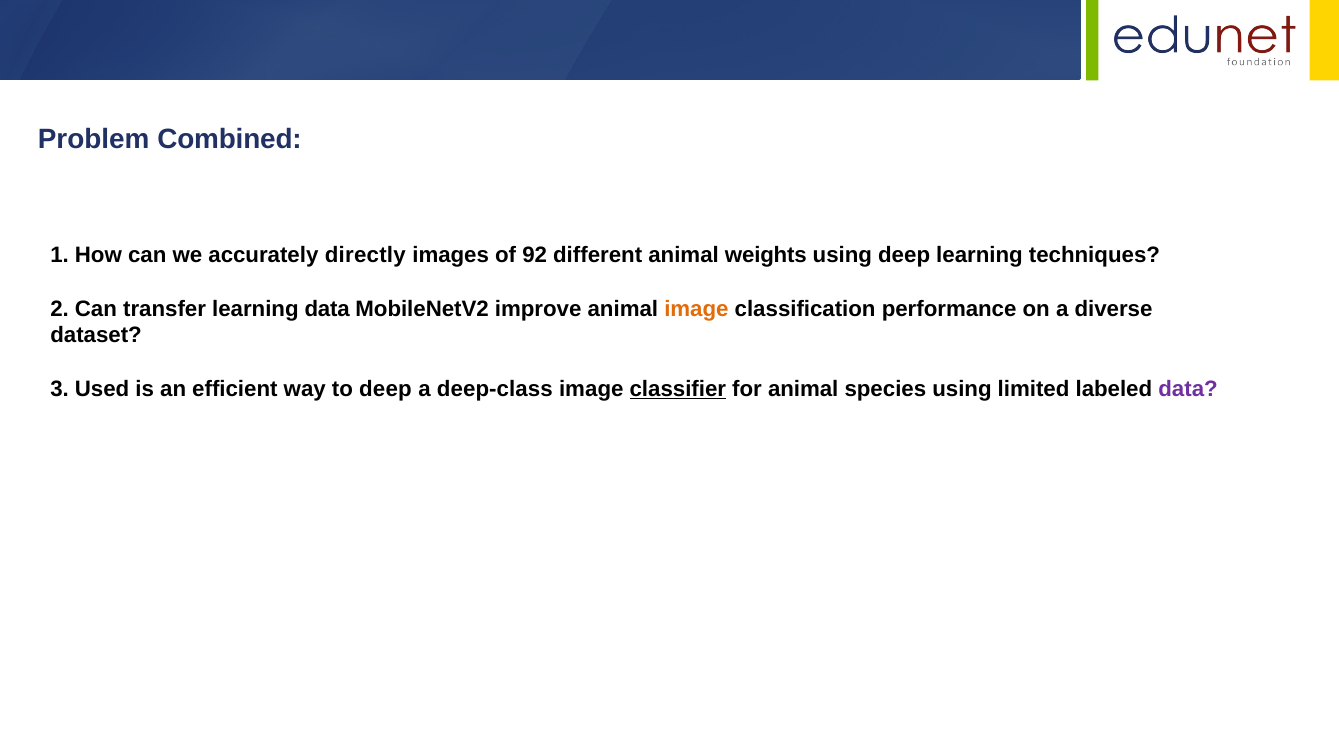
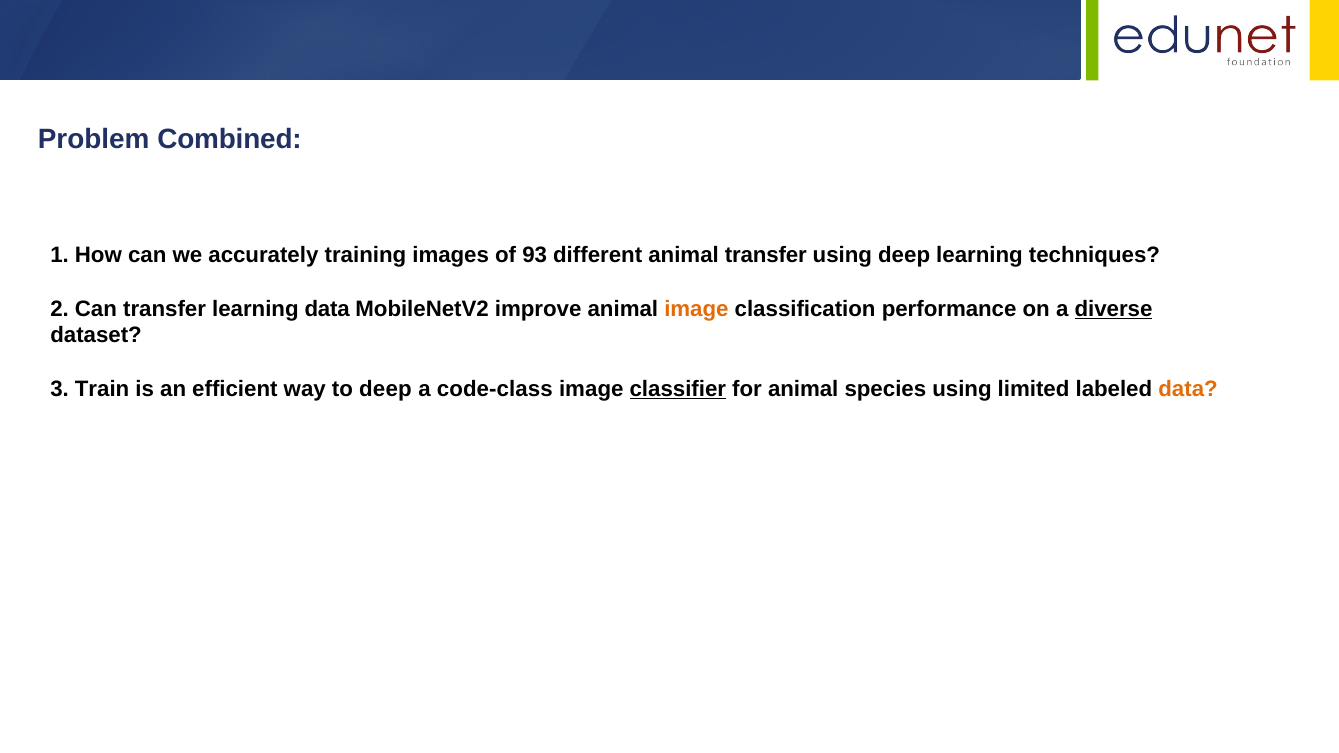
directly: directly -> training (365, 255)
92: 92 -> 93 (535, 255)
animal weights: weights -> transfer (766, 255)
diverse underline: none -> present (1114, 309)
Used: Used -> Train (102, 389)
deep-class: deep-class -> code-class (495, 389)
data colour: purple -> orange (1188, 389)
